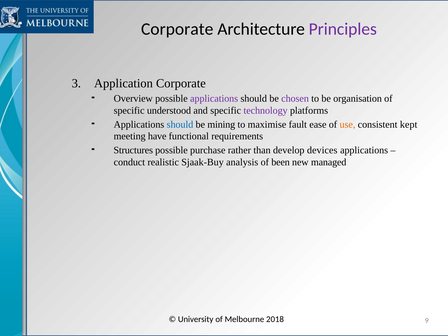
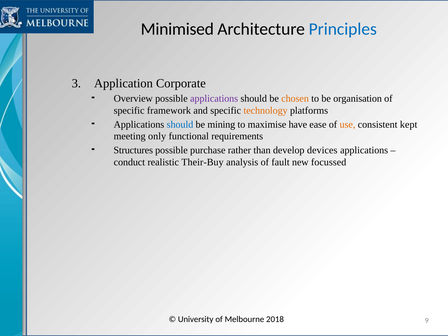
Corporate: Corporate -> Minimised (177, 29)
Principles colour: purple -> blue (343, 29)
chosen colour: purple -> orange (295, 99)
understood: understood -> framework (169, 110)
technology colour: purple -> orange (266, 110)
fault: fault -> have (298, 124)
have: have -> only (157, 136)
Sjaak-Buy: Sjaak-Buy -> Their-Buy (203, 162)
been: been -> fault (281, 162)
managed: managed -> focussed (329, 162)
